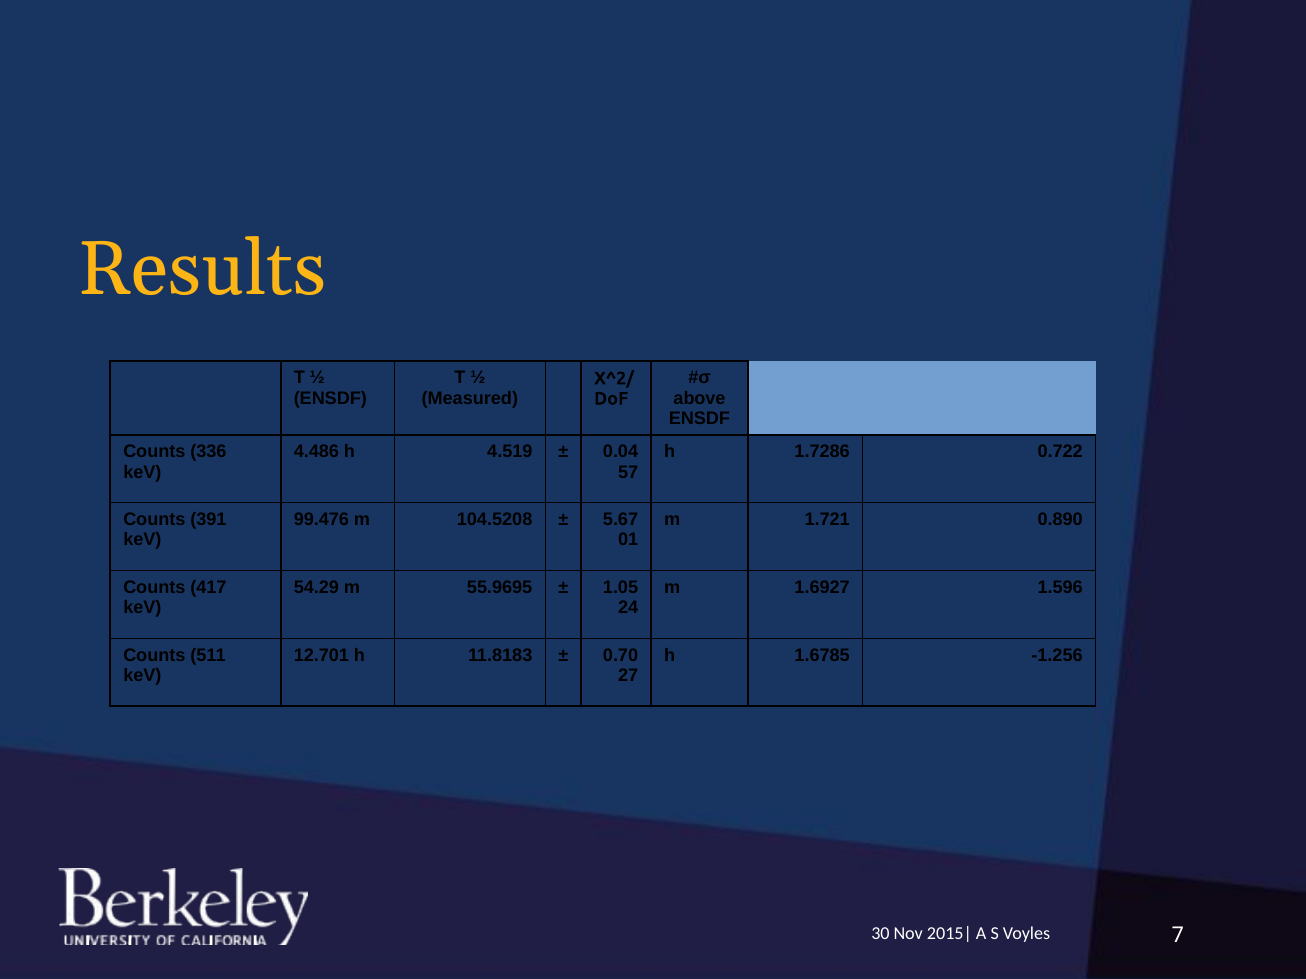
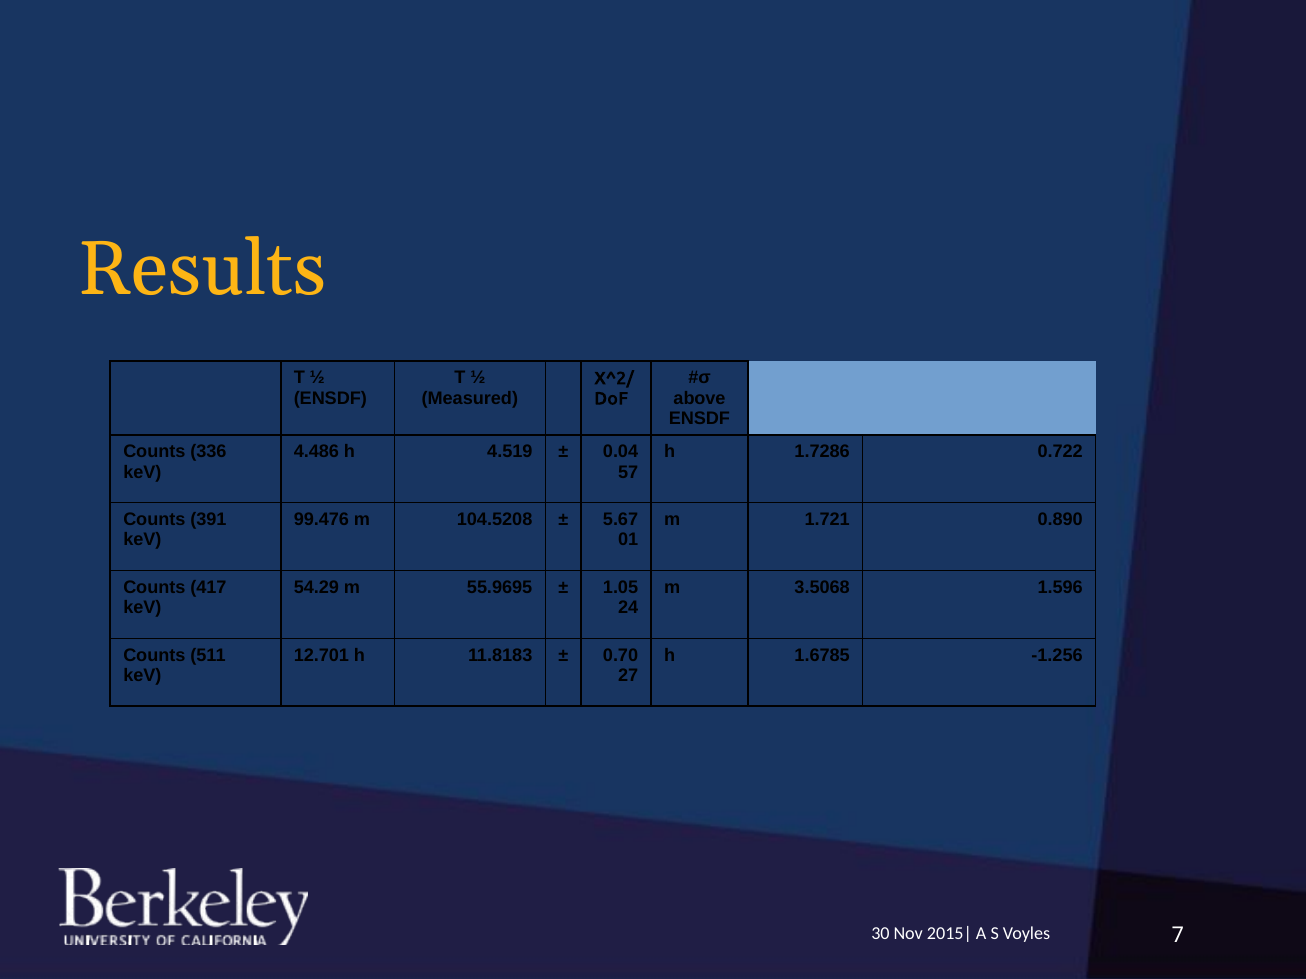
1.6927: 1.6927 -> 3.5068 (822, 588)
